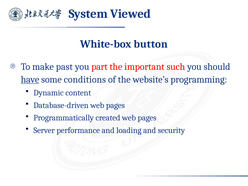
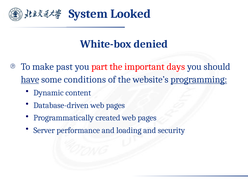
Viewed: Viewed -> Looked (131, 14)
button: button -> denied (151, 44)
such: such -> days (176, 67)
programming underline: none -> present (199, 79)
